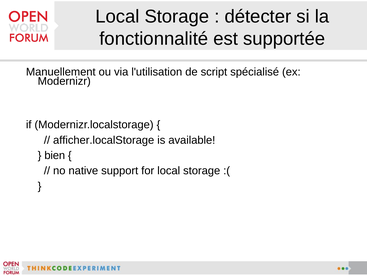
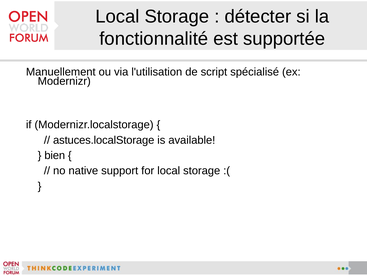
afficher.localStorage: afficher.localStorage -> astuces.localStorage (104, 140)
